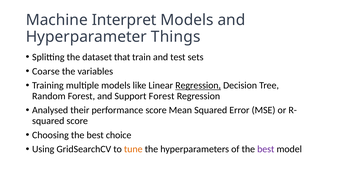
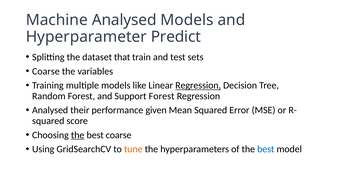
Machine Interpret: Interpret -> Analysed (124, 20)
Things: Things -> Predict (176, 37)
performance score: score -> given (156, 110)
the underline: none -> present (78, 135)
best choice: choice -> coarse (119, 135)
best colour: purple -> blue (266, 149)
